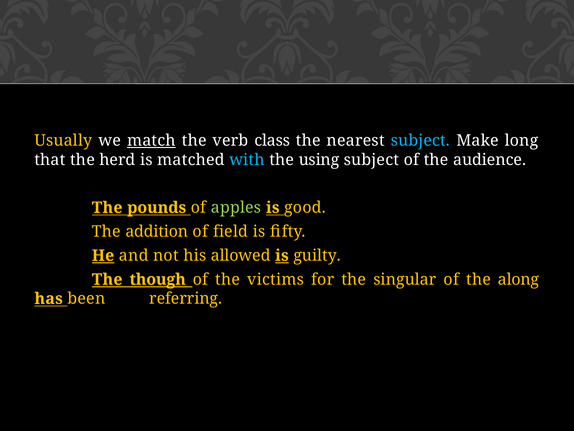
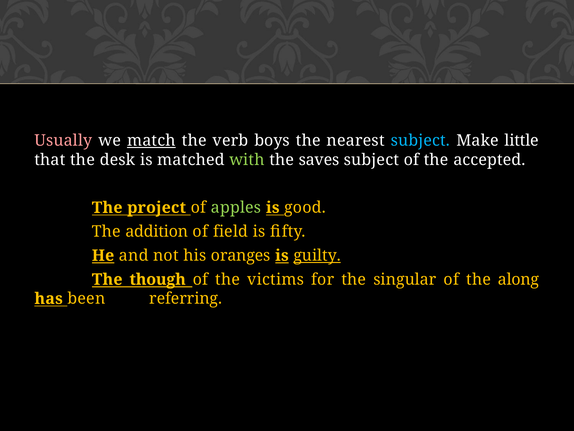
Usually colour: yellow -> pink (63, 140)
class: class -> boys (272, 140)
long: long -> little (522, 140)
herd: herd -> desk (117, 160)
with colour: light blue -> light green (247, 160)
using: using -> saves (319, 160)
audience: audience -> accepted (489, 160)
pounds: pounds -> project (157, 207)
allowed: allowed -> oranges (241, 255)
guilty underline: none -> present (317, 255)
